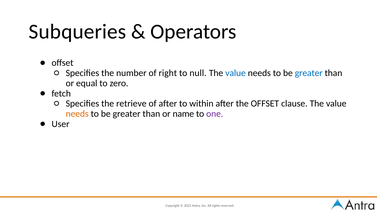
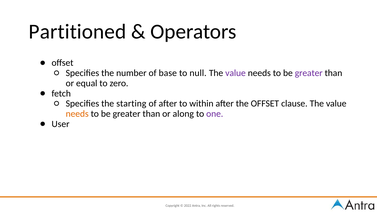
Subqueries: Subqueries -> Partitioned (78, 32)
right: right -> base (168, 73)
value colour: blue -> purple (236, 73)
greater colour: blue -> purple (309, 73)
retrieve: retrieve -> starting (131, 104)
name: name -> along (183, 114)
